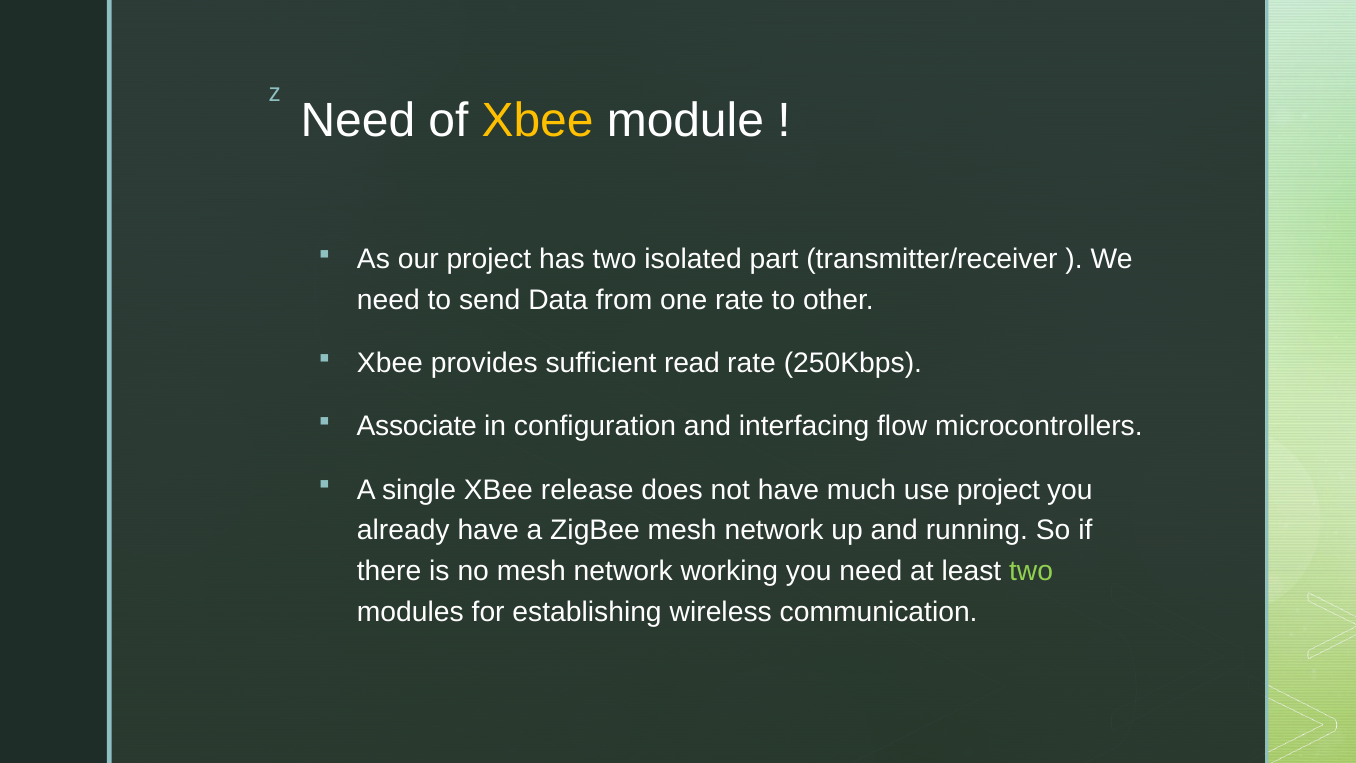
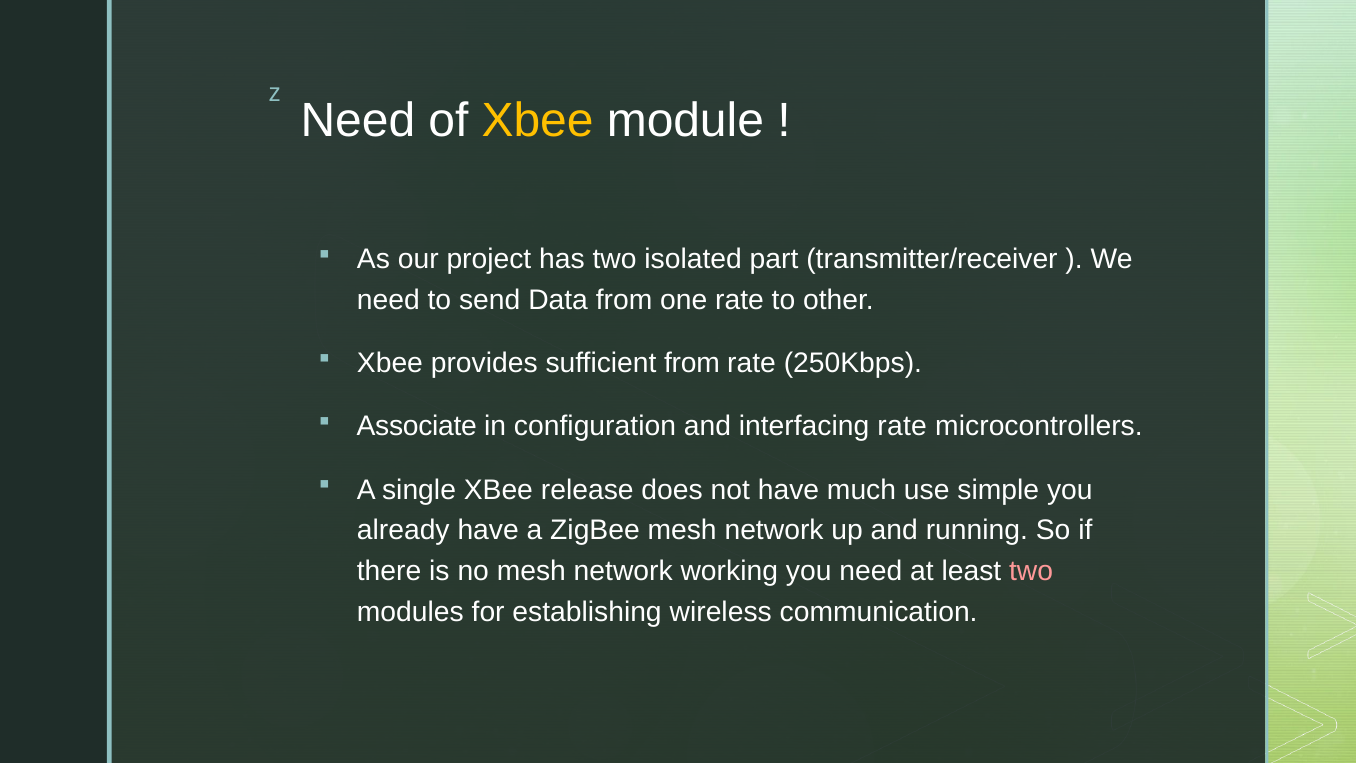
sufficient read: read -> from (692, 363)
interfacing flow: flow -> rate (902, 426)
use project: project -> simple (998, 490)
two colour: light green -> pink (1031, 571)
